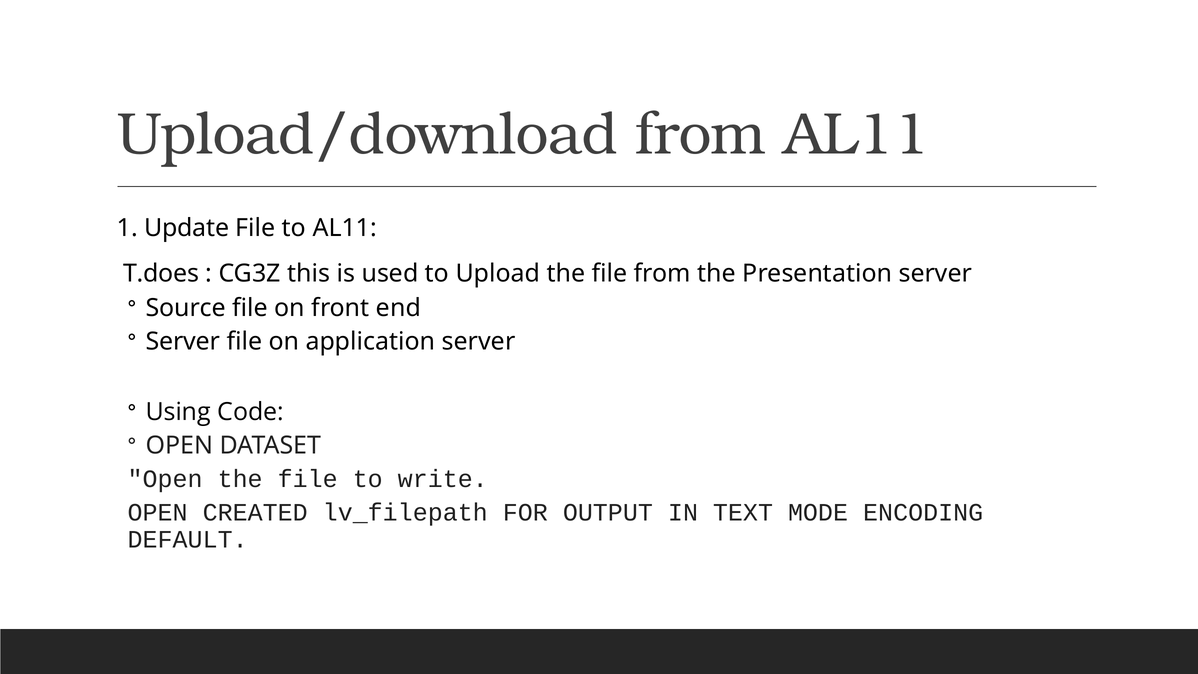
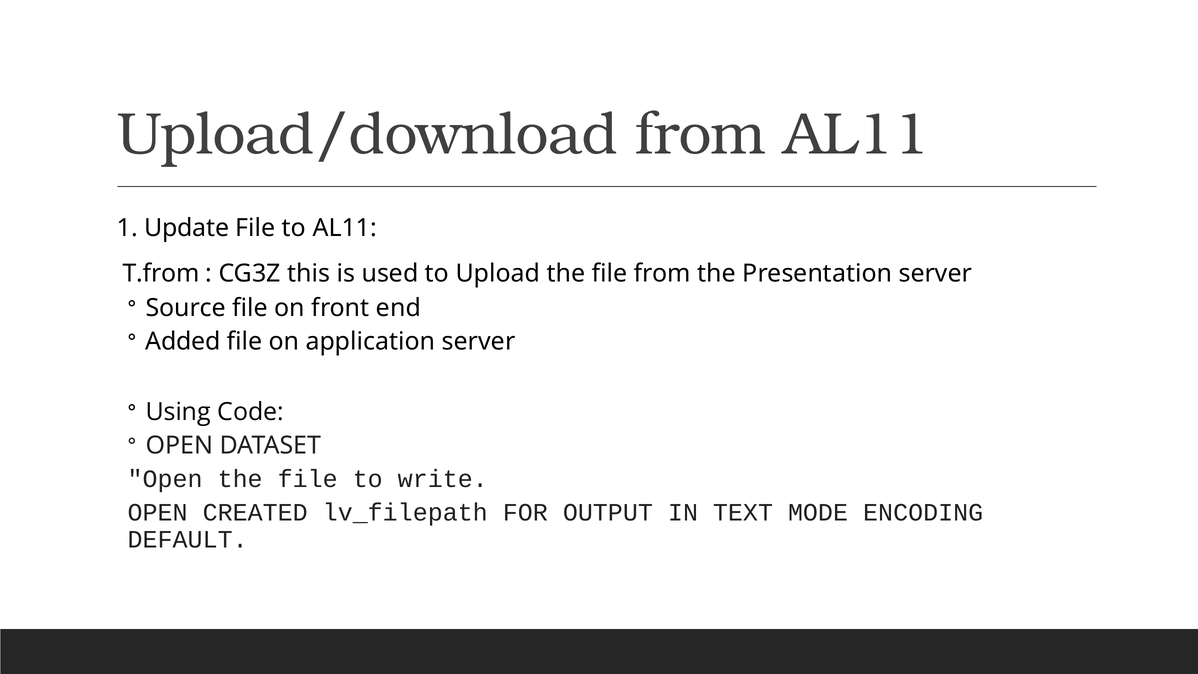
T.does: T.does -> T.from (161, 273)
Server: Server -> Added (183, 341)
